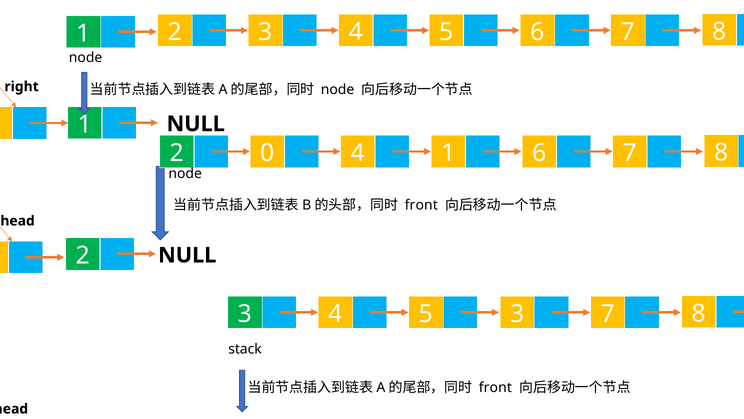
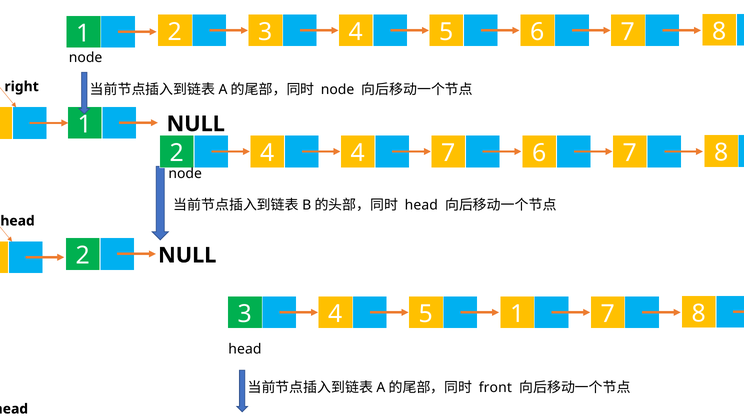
2 0: 0 -> 4 (267, 153)
4 1: 1 -> 7 (448, 153)
front: front -> head (421, 205)
5 3: 3 -> 1 (517, 314)
stack: stack -> head (245, 349)
